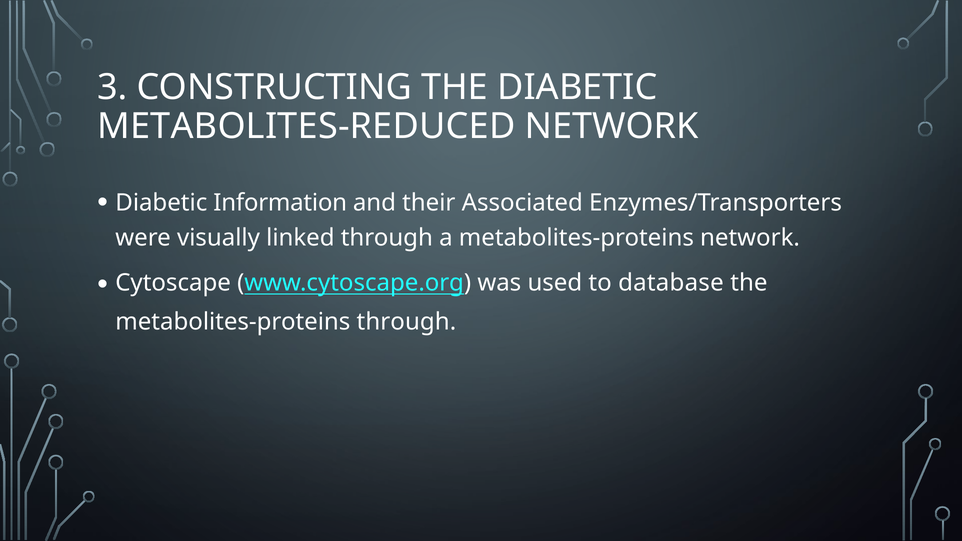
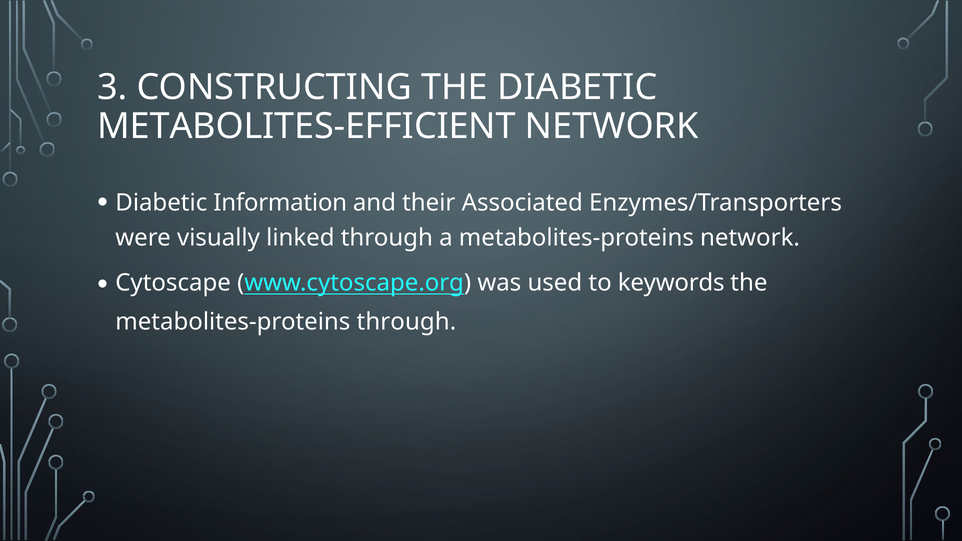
METABOLITES-REDUCED: METABOLITES-REDUCED -> METABOLITES-EFFICIENT (307, 126)
database: database -> keywords (671, 283)
